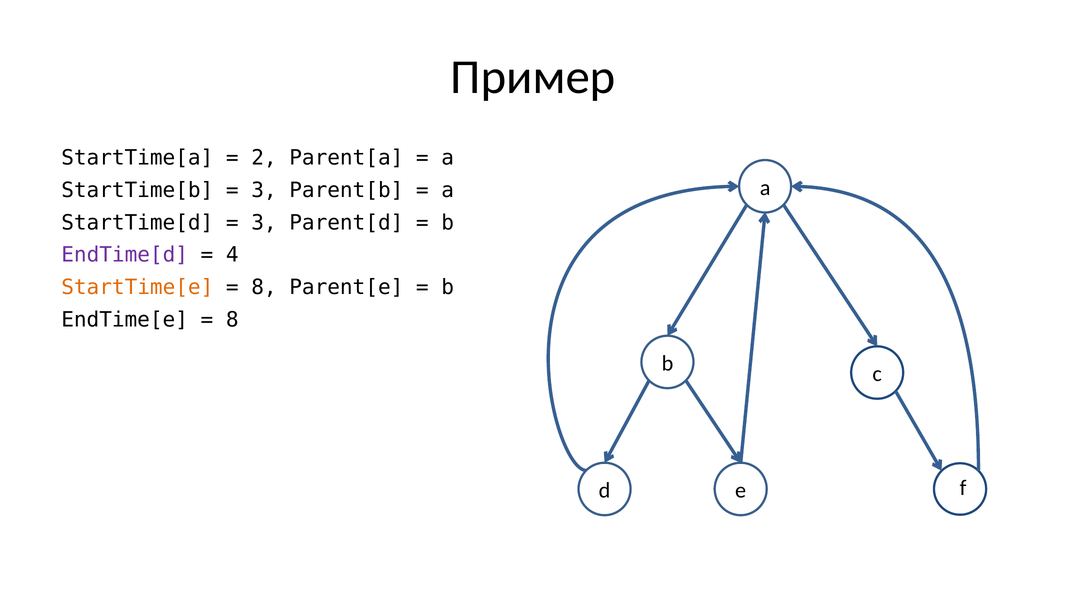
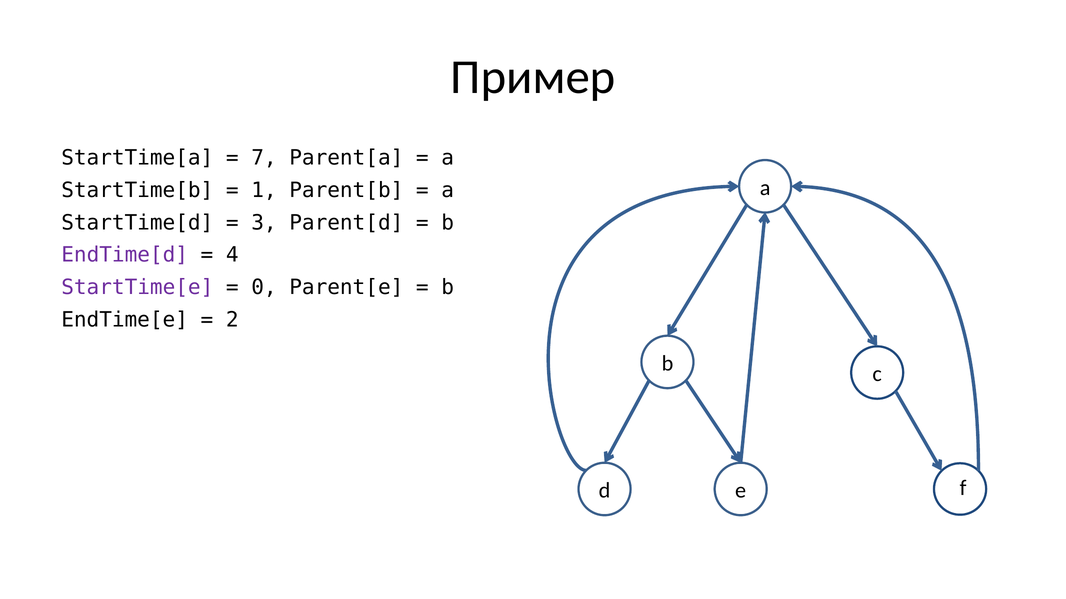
2: 2 -> 7 (264, 158)
3: 3 -> 1 (264, 190)
StartTime[e colour: orange -> purple (137, 288)
8: 8 -> 0 (264, 288)
8: 8 -> 2 (232, 320)
